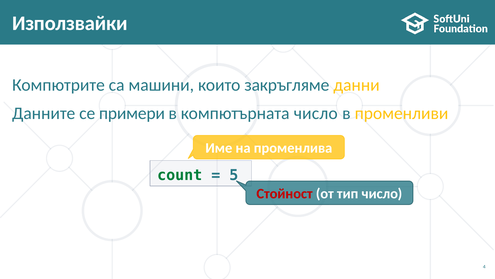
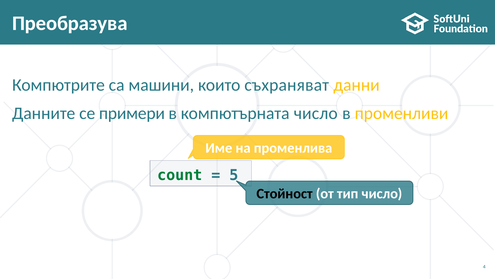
Използвайки: Използвайки -> Преобразува (70, 23)
закръгляме: закръгляме -> съхраняват (287, 85)
Стойност colour: red -> black (285, 193)
